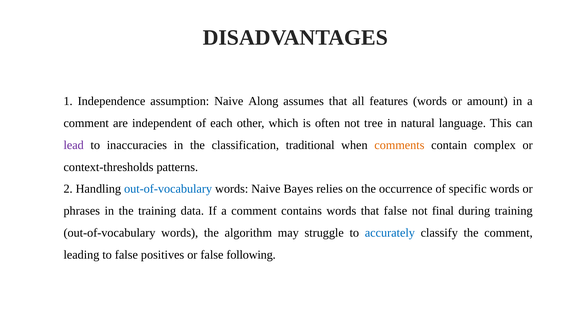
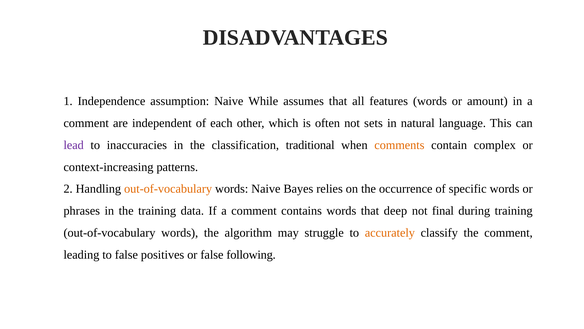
Along: Along -> While (263, 101)
tree: tree -> sets (373, 123)
context-thresholds: context-thresholds -> context-increasing (108, 167)
out-of-vocabulary colour: blue -> orange (168, 189)
that false: false -> deep (395, 211)
accurately colour: blue -> orange (390, 232)
